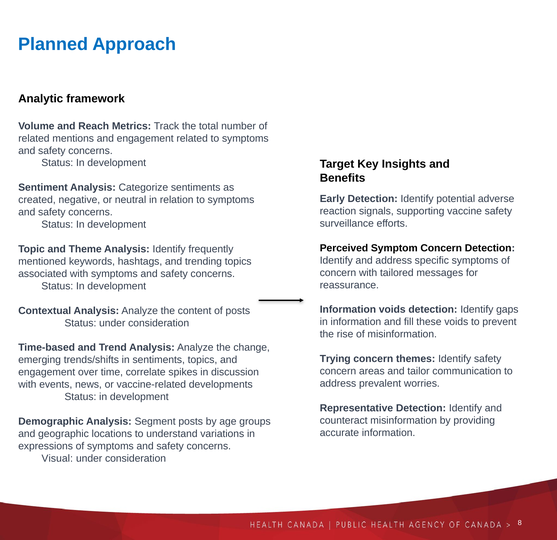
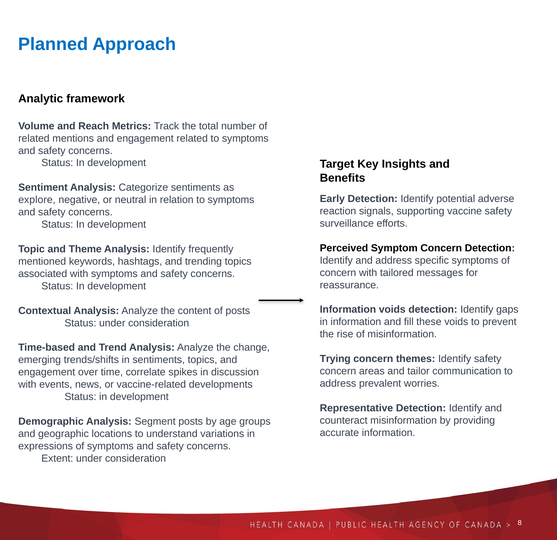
created: created -> explore (37, 200)
Visual: Visual -> Extent (57, 459)
